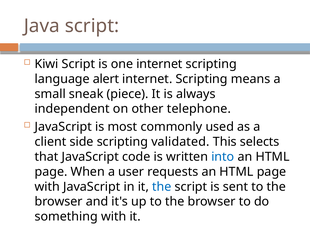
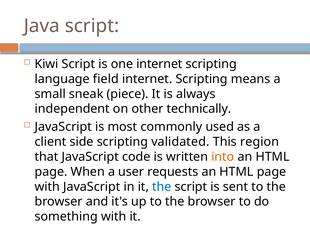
alert: alert -> field (106, 79)
telephone: telephone -> technically (199, 109)
selects: selects -> region (260, 142)
into colour: blue -> orange (223, 157)
